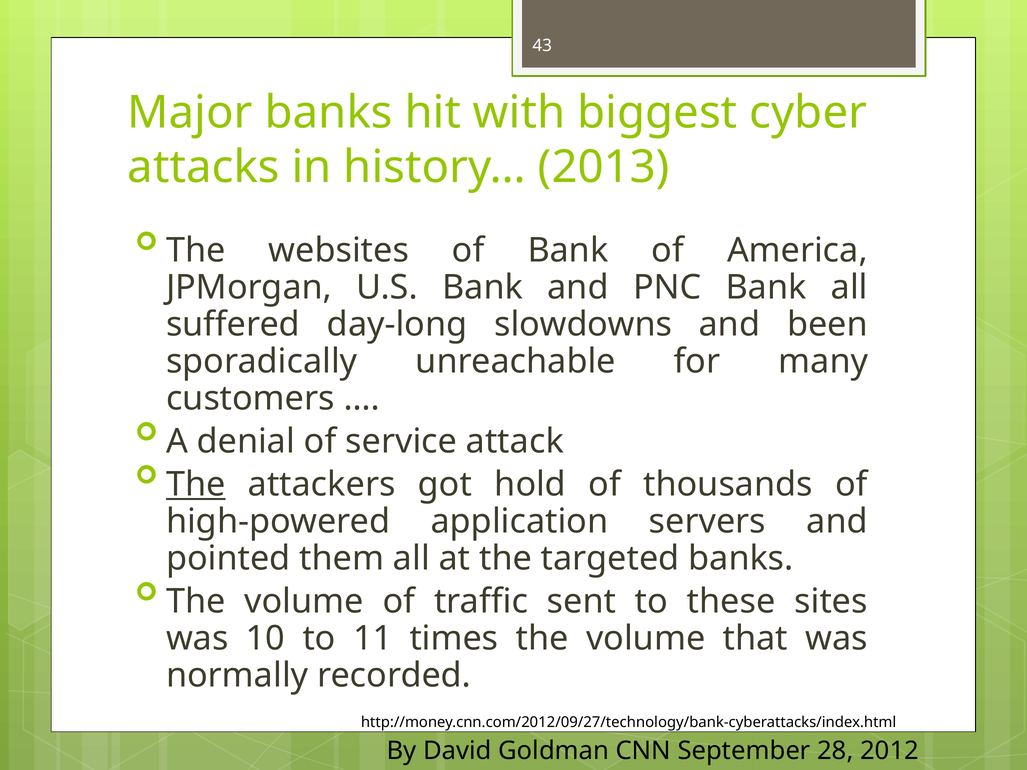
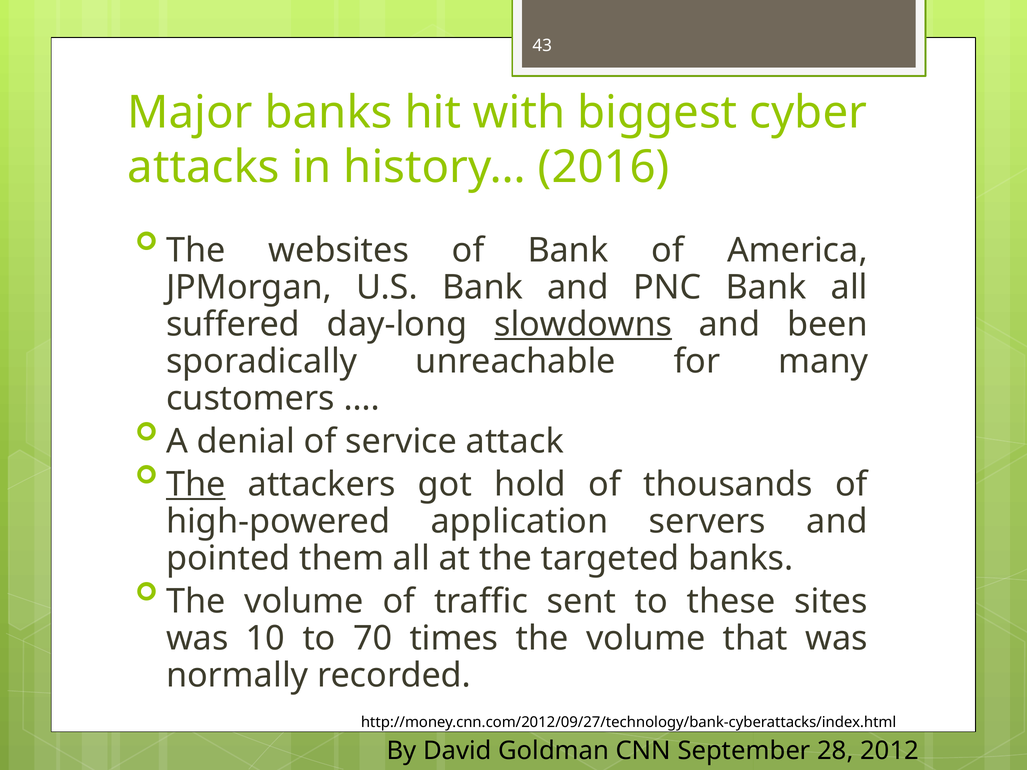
2013: 2013 -> 2016 (604, 167)
slowdowns underline: none -> present (583, 324)
11: 11 -> 70 (373, 639)
